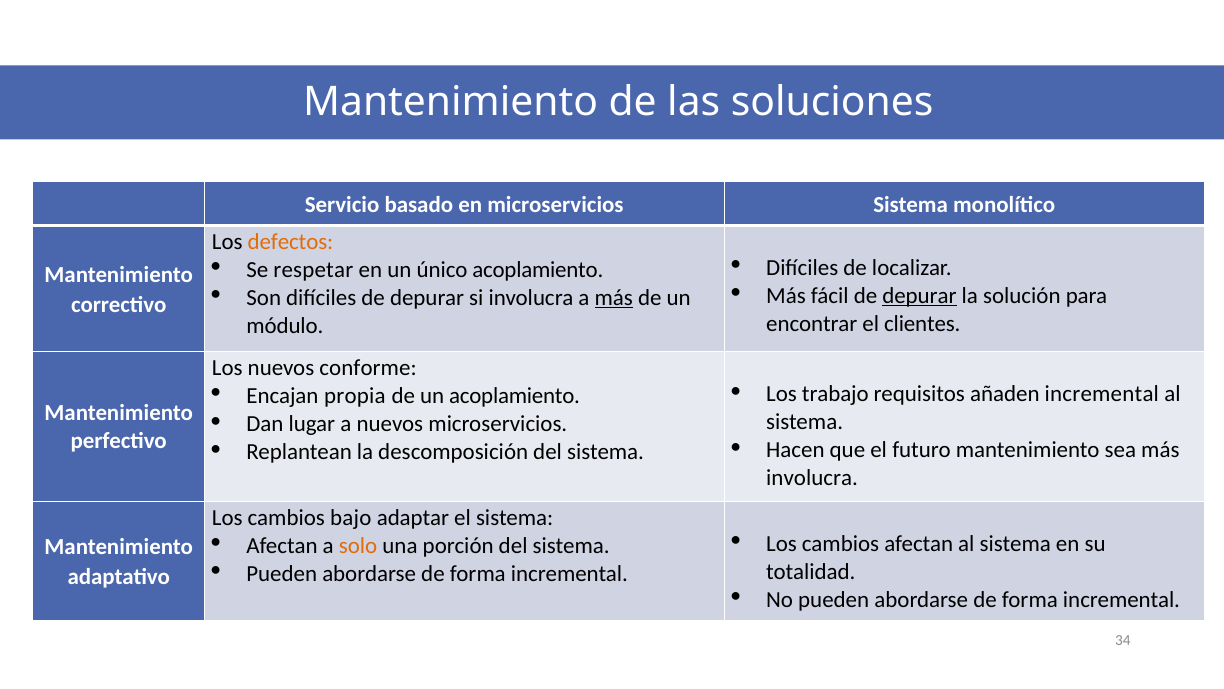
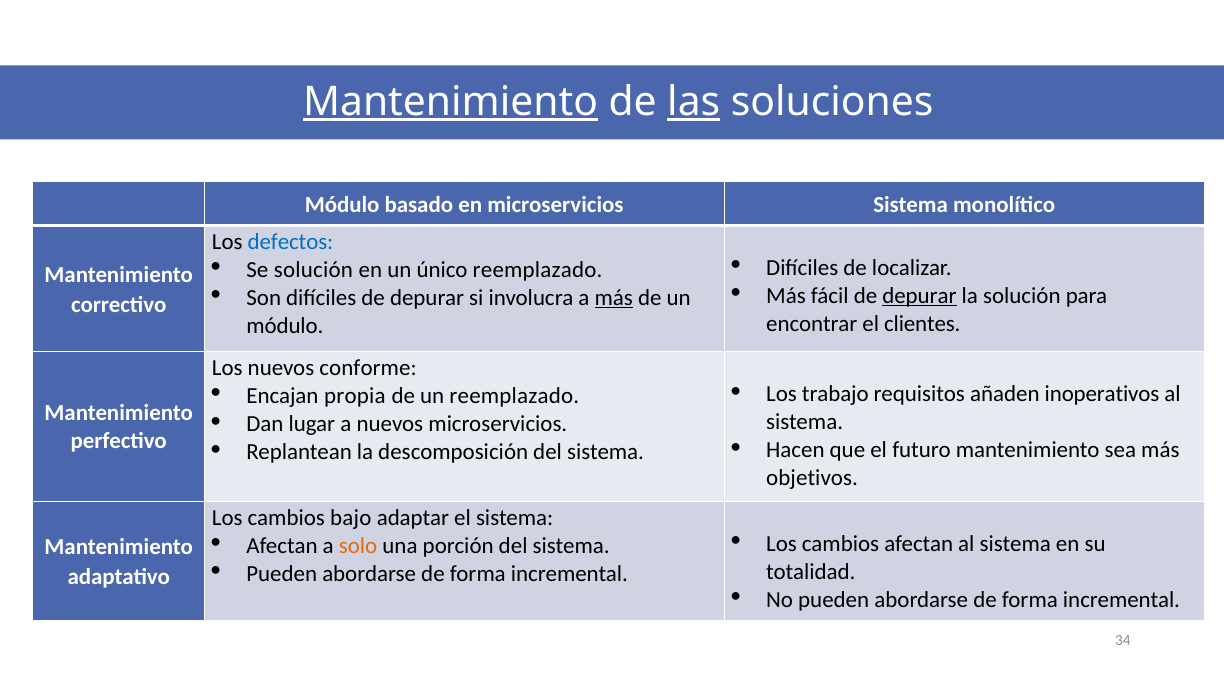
Mantenimiento underline: none -> present (451, 102)
las underline: none -> present (694, 102)
Servicio: Servicio -> Módulo (342, 204)
defectos colour: orange -> blue (290, 241)
Se respetar: respetar -> solución (313, 269)
único acoplamiento: acoplamiento -> reemplazado (538, 269)
añaden incremental: incremental -> inoperativos (1102, 394)
un acoplamiento: acoplamiento -> reemplazado (514, 396)
involucra: involucra -> objetivos (812, 478)
